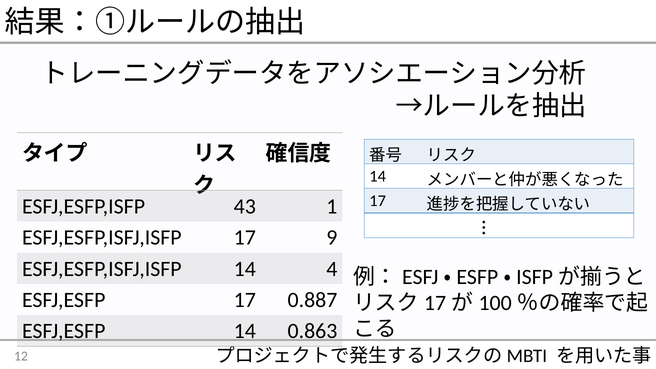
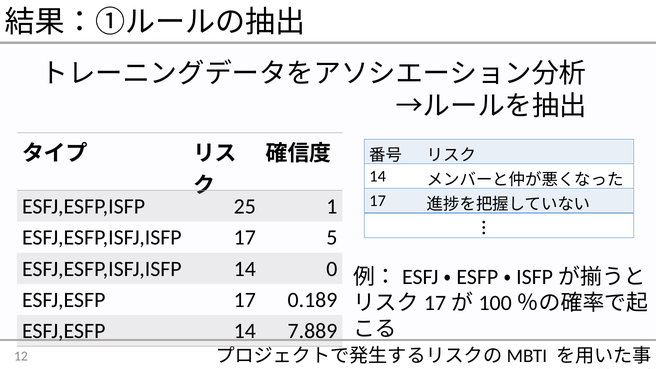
43: 43 -> 25 (245, 206)
9: 9 -> 5 (332, 238)
4: 4 -> 0 (332, 269)
0.887: 0.887 -> 0.189 (312, 300)
0.863: 0.863 -> 7.889 (312, 331)
